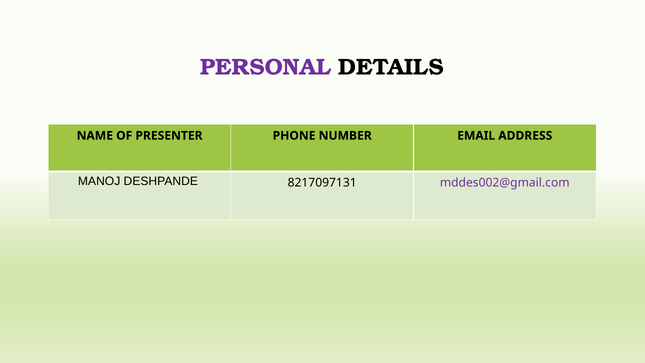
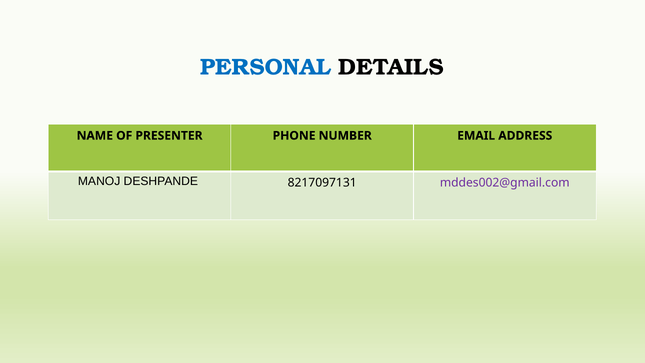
PERSONAL colour: purple -> blue (266, 67)
